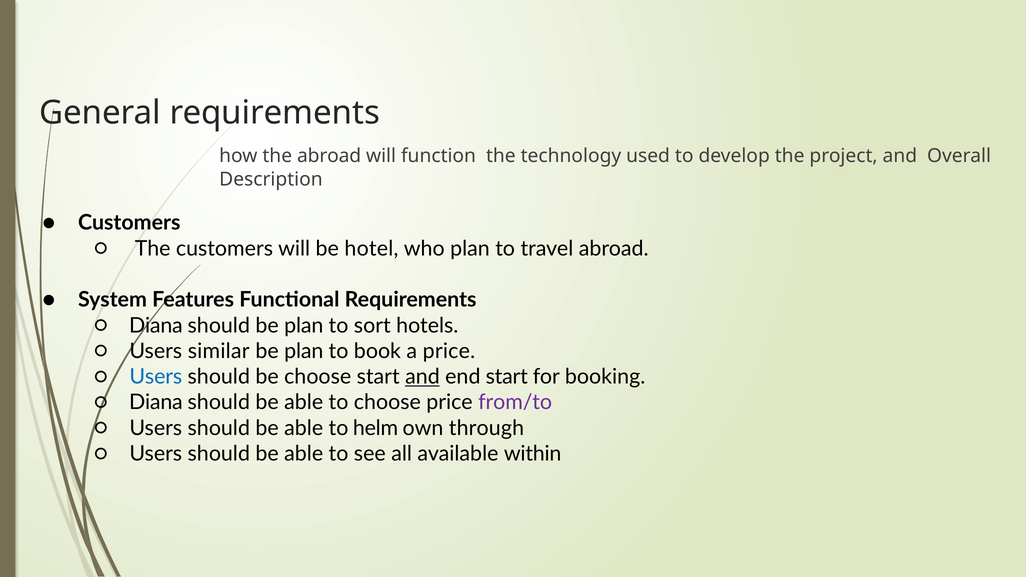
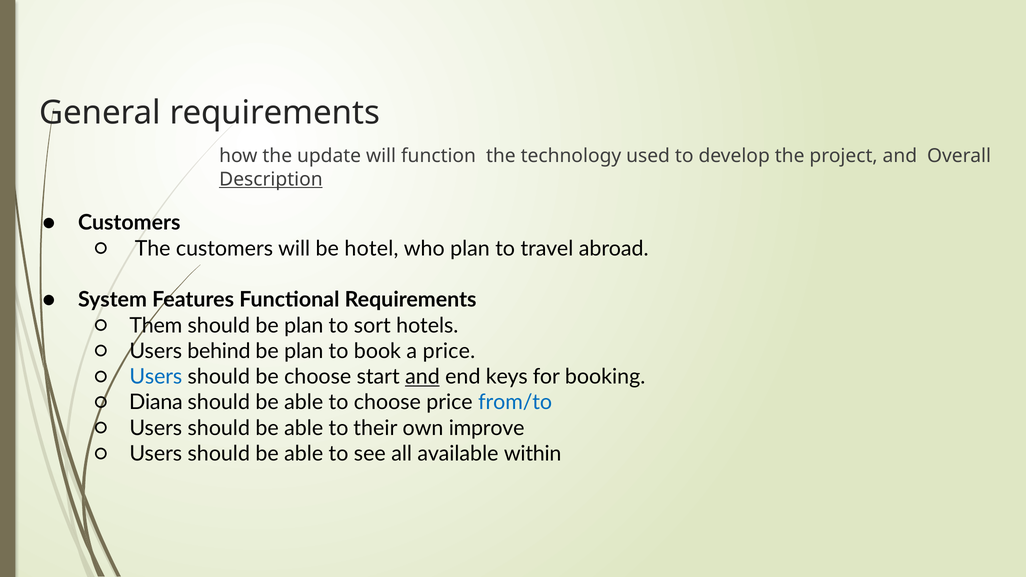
the abroad: abroad -> update (329, 156)
Description underline: none -> present (271, 179)
Diana: Diana -> Them (156, 326)
similar: similar -> behind (219, 351)
end start: start -> keys (507, 377)
from/to colour: purple -> blue (515, 402)
helm: helm -> their (375, 428)
through: through -> improve (487, 428)
